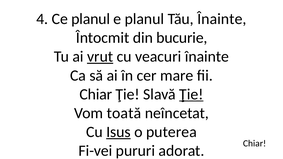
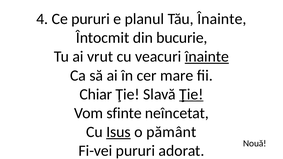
Ce planul: planul -> pururi (91, 19)
vrut underline: present -> none (100, 57)
înainte underline: none -> present (207, 57)
toată: toată -> sfinte (124, 113)
puterea: puterea -> pământ (171, 132)
Chiar: Chiar -> Nouă (255, 144)
